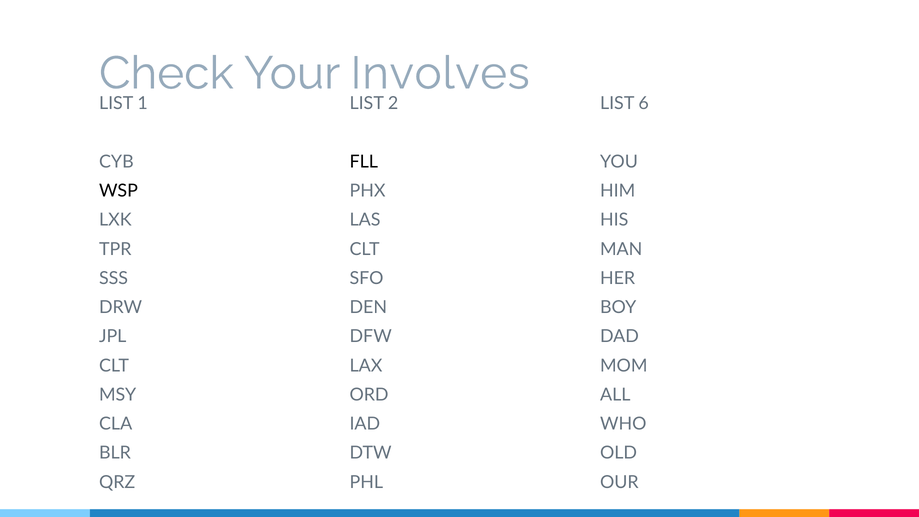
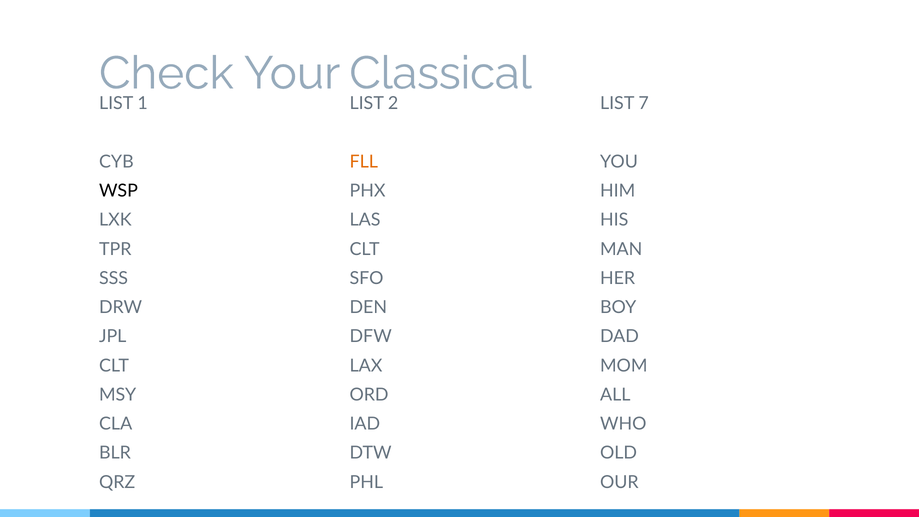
Involves: Involves -> Classical (441, 73)
6: 6 -> 7 (644, 103)
FLL colour: black -> orange (364, 162)
